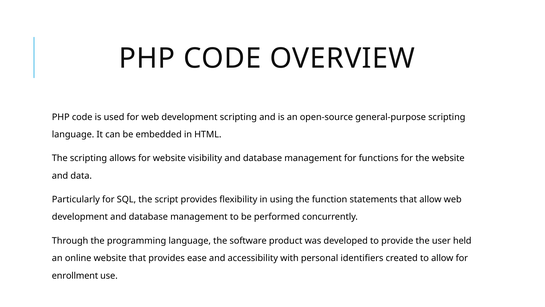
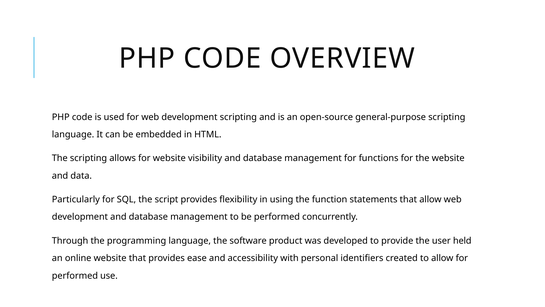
enrollment: enrollment -> performed (75, 275)
